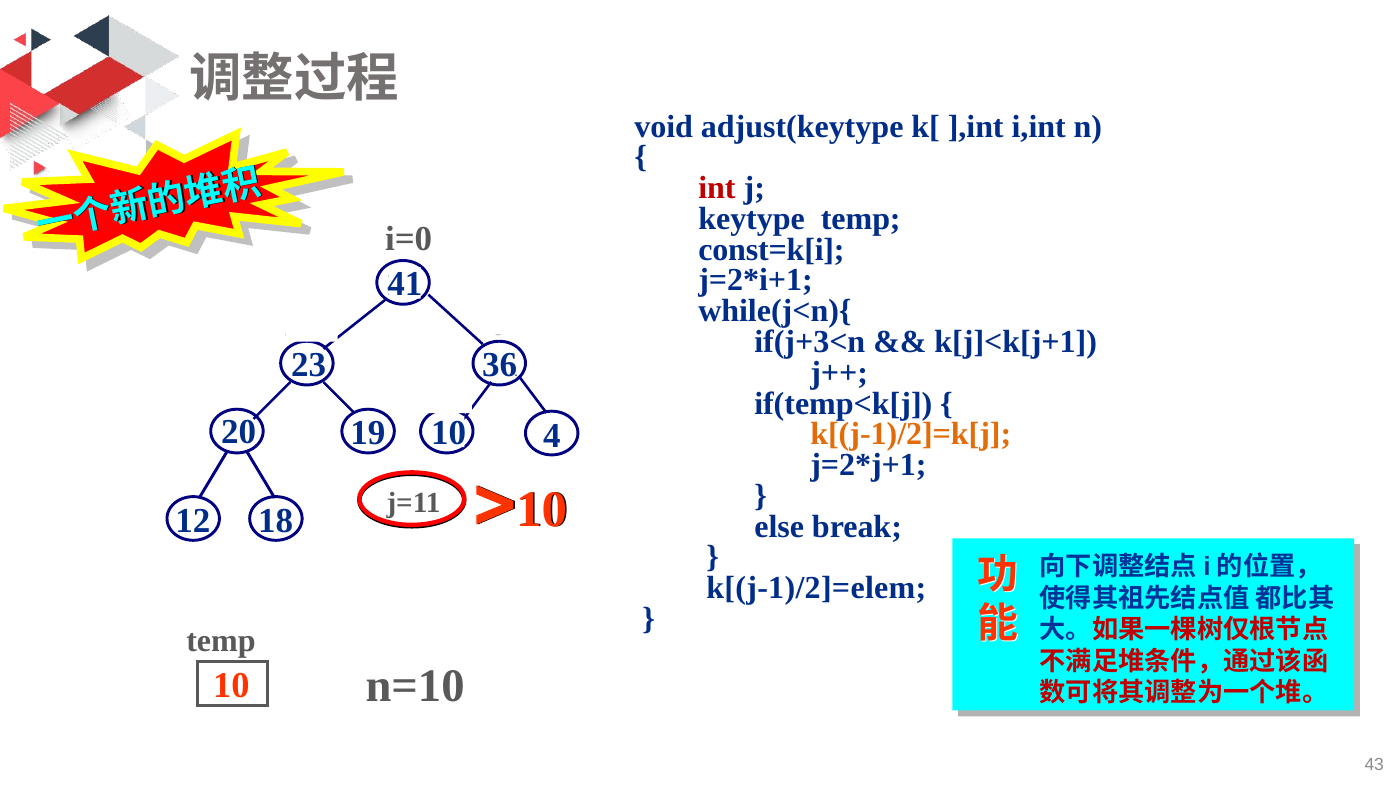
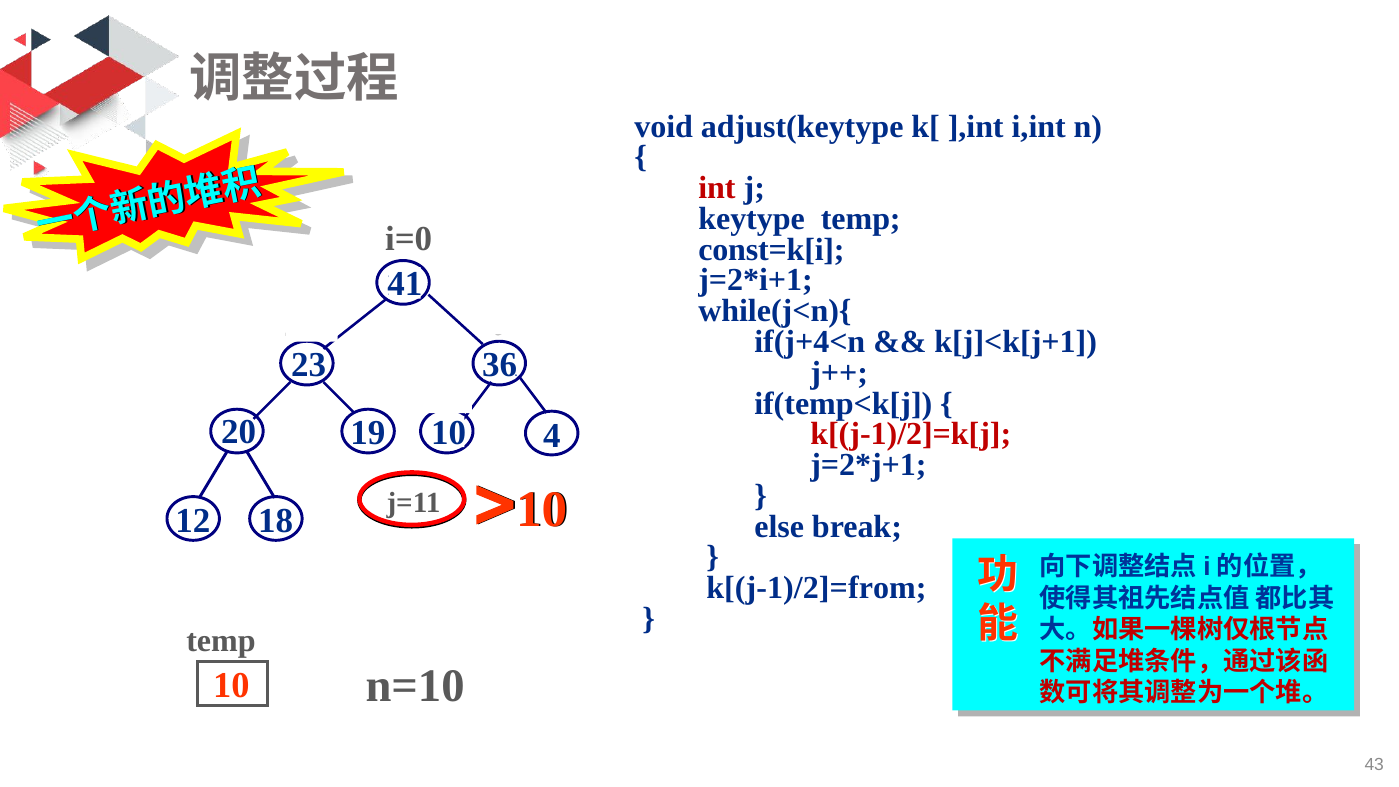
if(j+3<n: if(j+3<n -> if(j+4<n (810, 342)
k[(j-1)/2]=k[j colour: orange -> red (911, 434)
k[(j-1)/2]=elem: k[(j-1)/2]=elem -> k[(j-1)/2]=from (816, 588)
